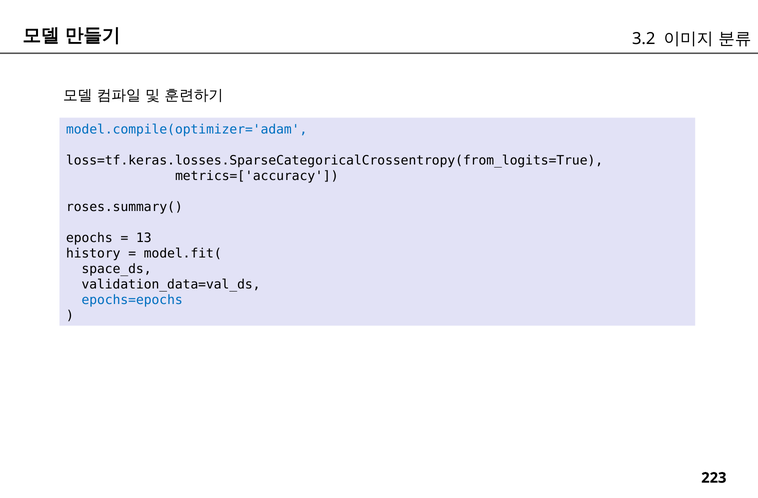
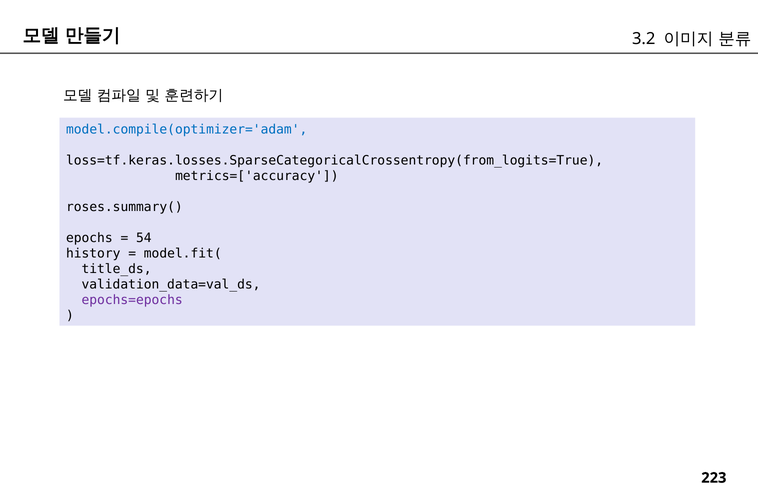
13: 13 -> 54 (144, 238)
space_ds: space_ds -> title_ds (117, 269)
epochs=epochs colour: blue -> purple (132, 300)
